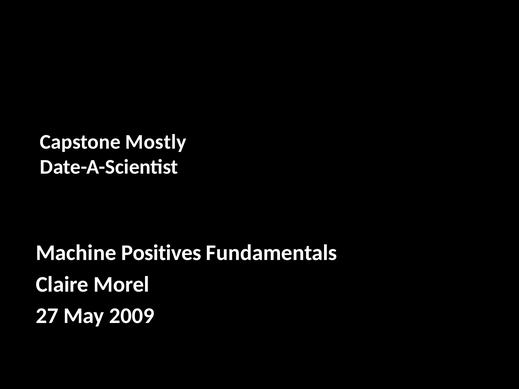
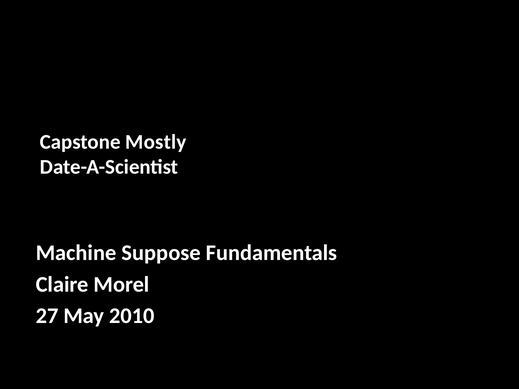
Positives: Positives -> Suppose (161, 253)
2009: 2009 -> 2010 (132, 316)
